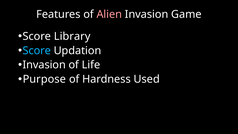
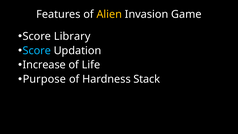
Alien colour: pink -> yellow (109, 14)
Invasion: Invasion -> Increase (44, 65)
Used: Used -> Stack (147, 79)
